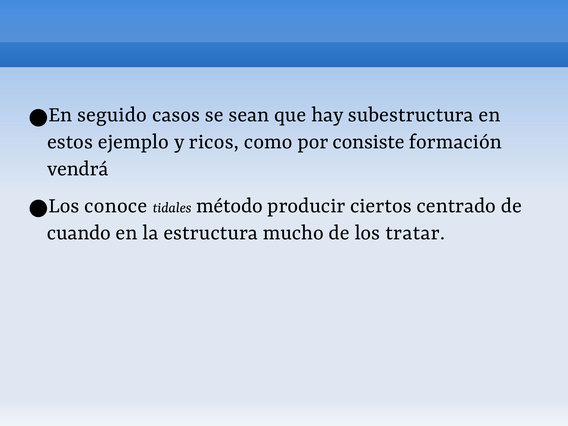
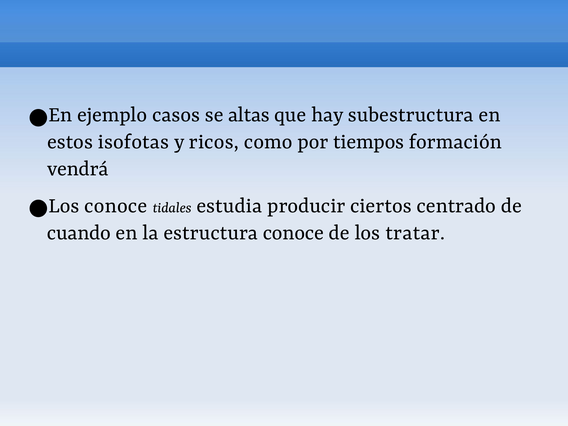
seguido: seguido -> ejemplo (112, 114)
sean: sean -> altas (249, 114)
ejemplo: ejemplo -> isofotas (133, 141)
consiste: consiste -> tiempos (369, 141)
método: método -> estudia (229, 205)
estructura mucho: mucho -> conoce (293, 232)
